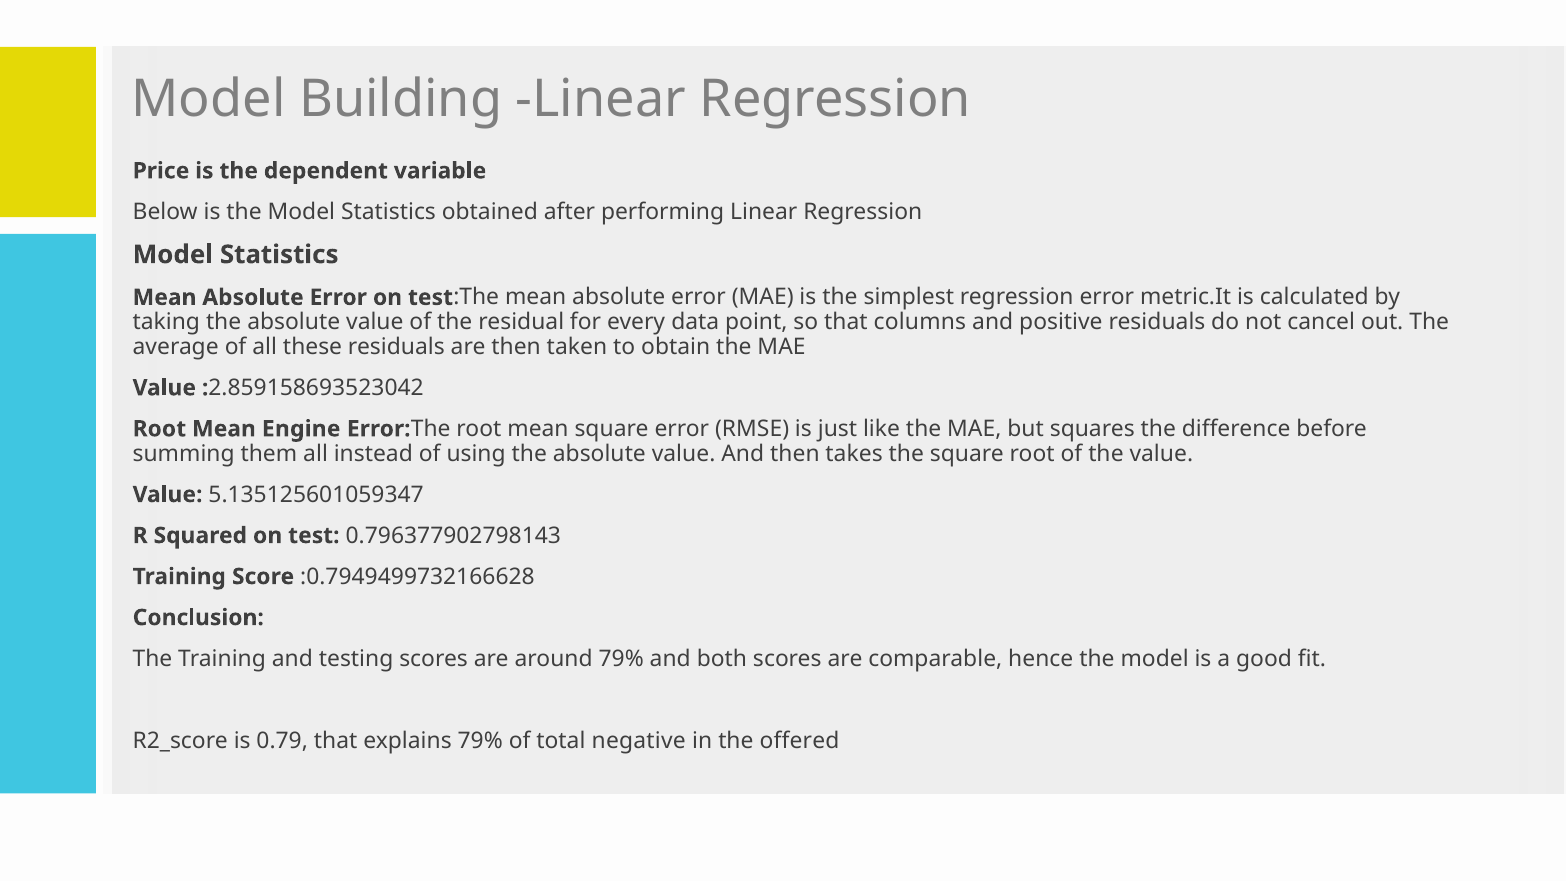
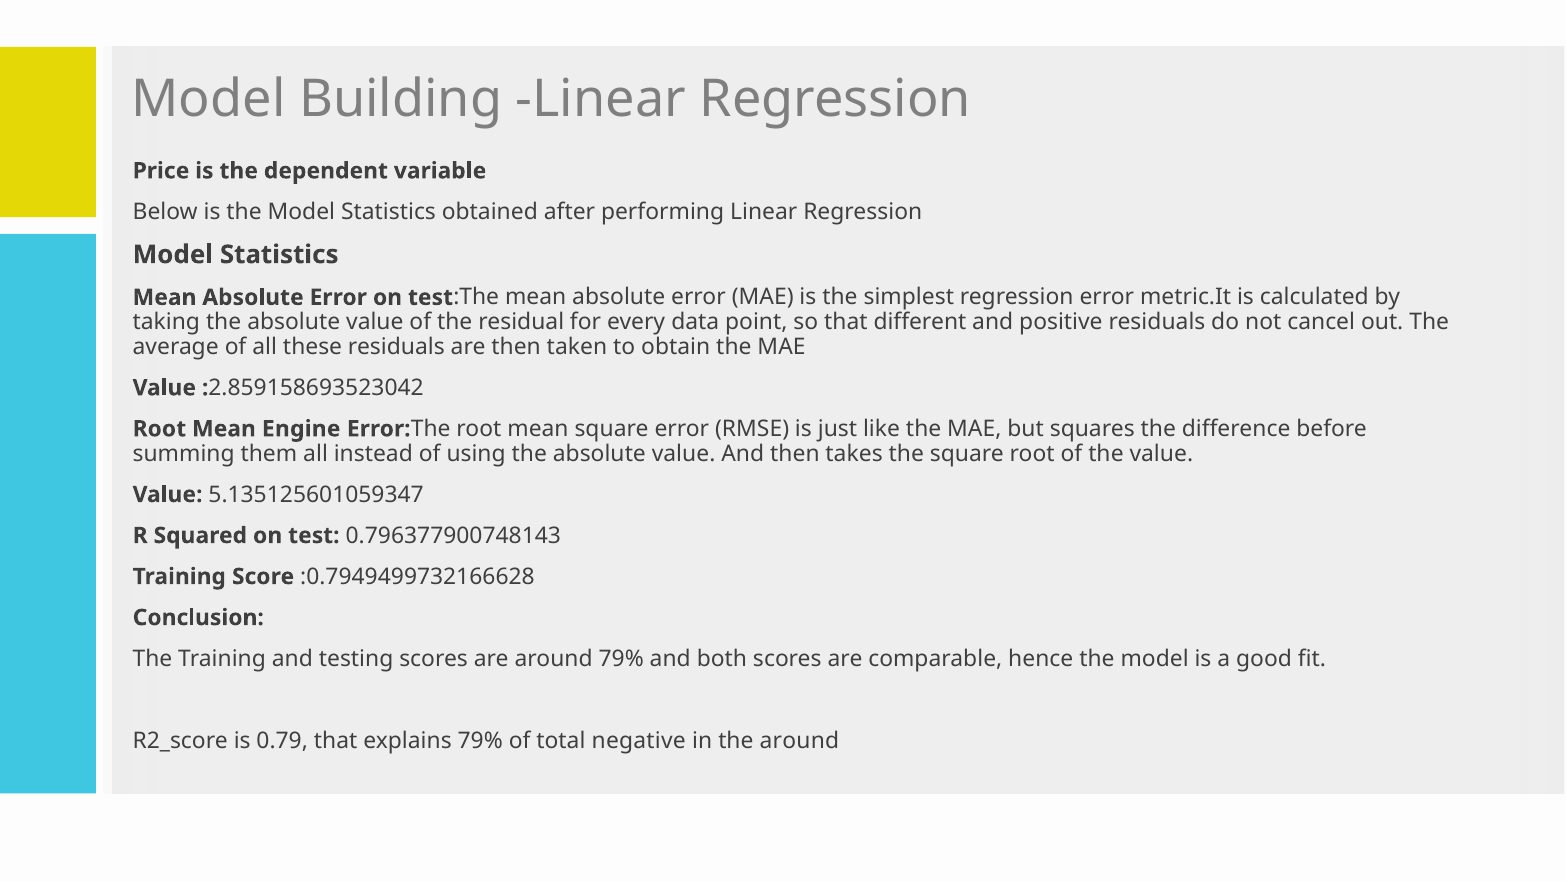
columns: columns -> different (920, 322)
0.796377902798143: 0.796377902798143 -> 0.796377900748143 (453, 536)
the offered: offered -> around (799, 741)
